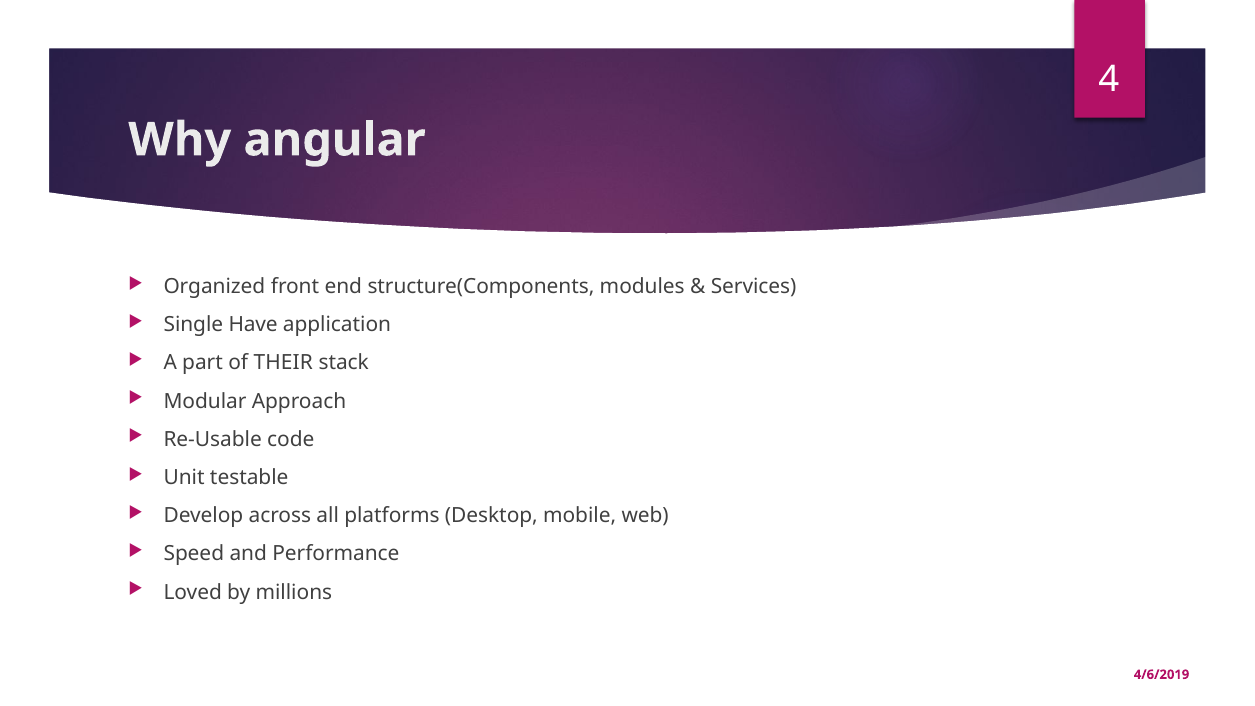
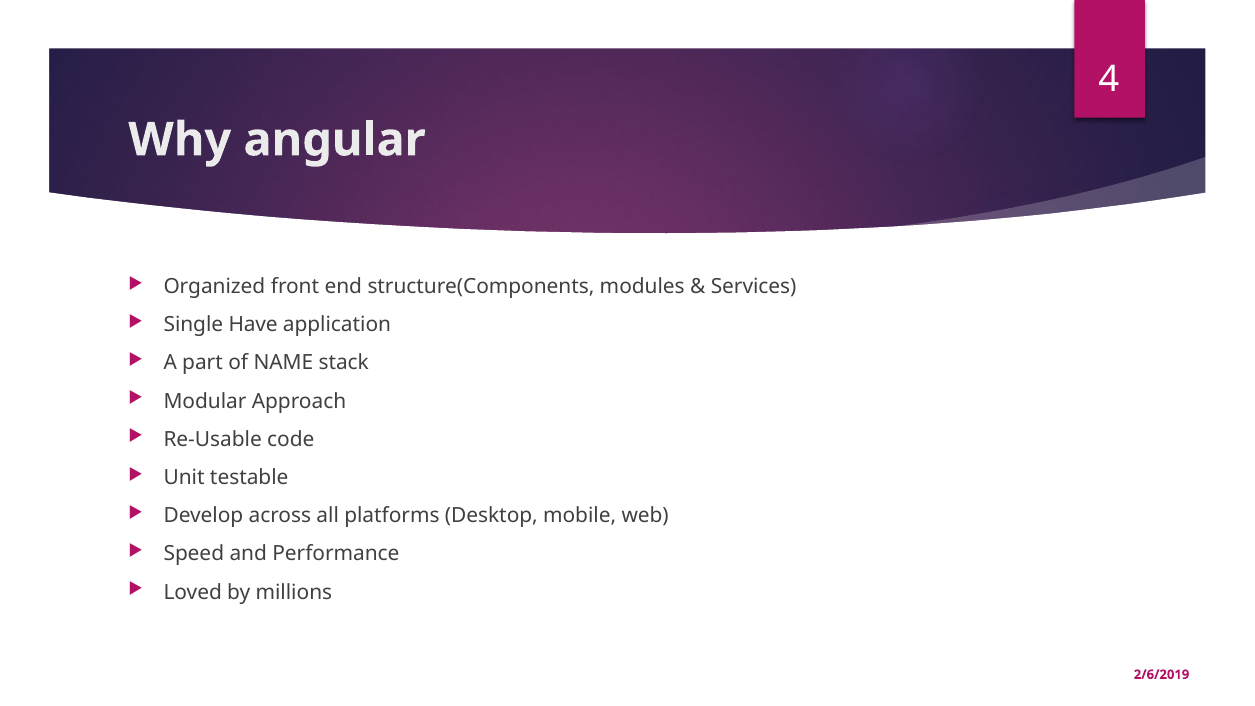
THEIR: THEIR -> NAME (283, 363)
4/6/2019: 4/6/2019 -> 2/6/2019 (1162, 675)
